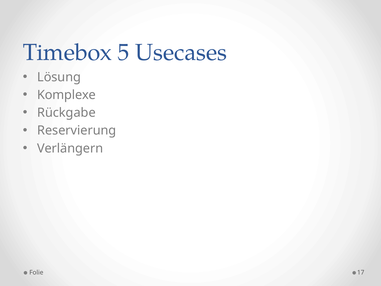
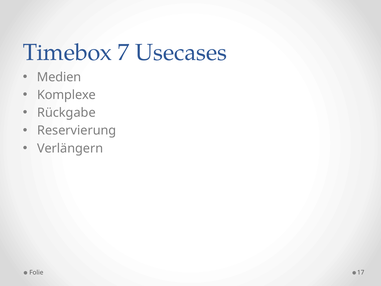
5: 5 -> 7 (123, 52)
Lösung: Lösung -> Medien (59, 77)
